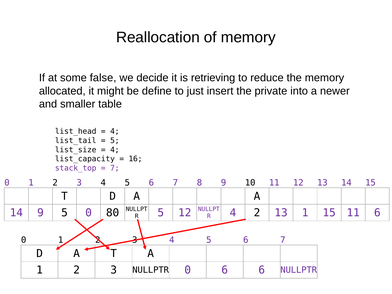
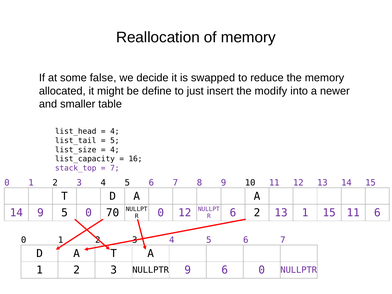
retrieving: retrieving -> swapped (213, 78)
private: private -> modify (271, 91)
80: 80 -> 70 (113, 213)
5: 5 -> 0 (161, 213)
4: 4 -> 6 (233, 213)
3 NULLPTR 0: 0 -> 9 (188, 270)
6 6: 6 -> 0 (262, 270)
